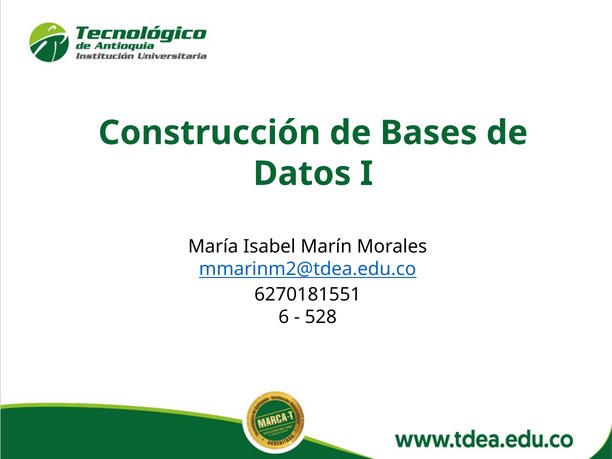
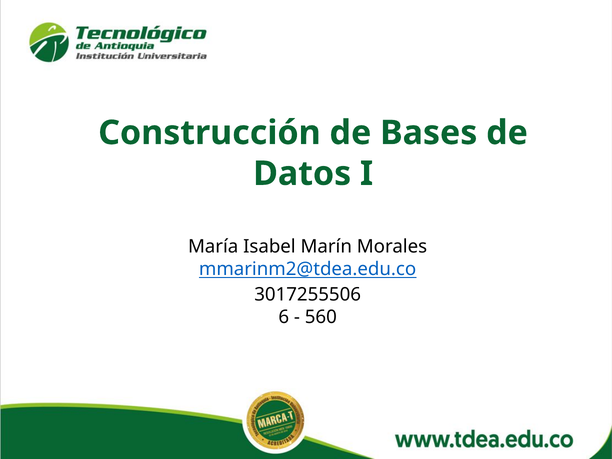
6270181551: 6270181551 -> 3017255506 (308, 295)
528: 528 -> 560 (321, 317)
